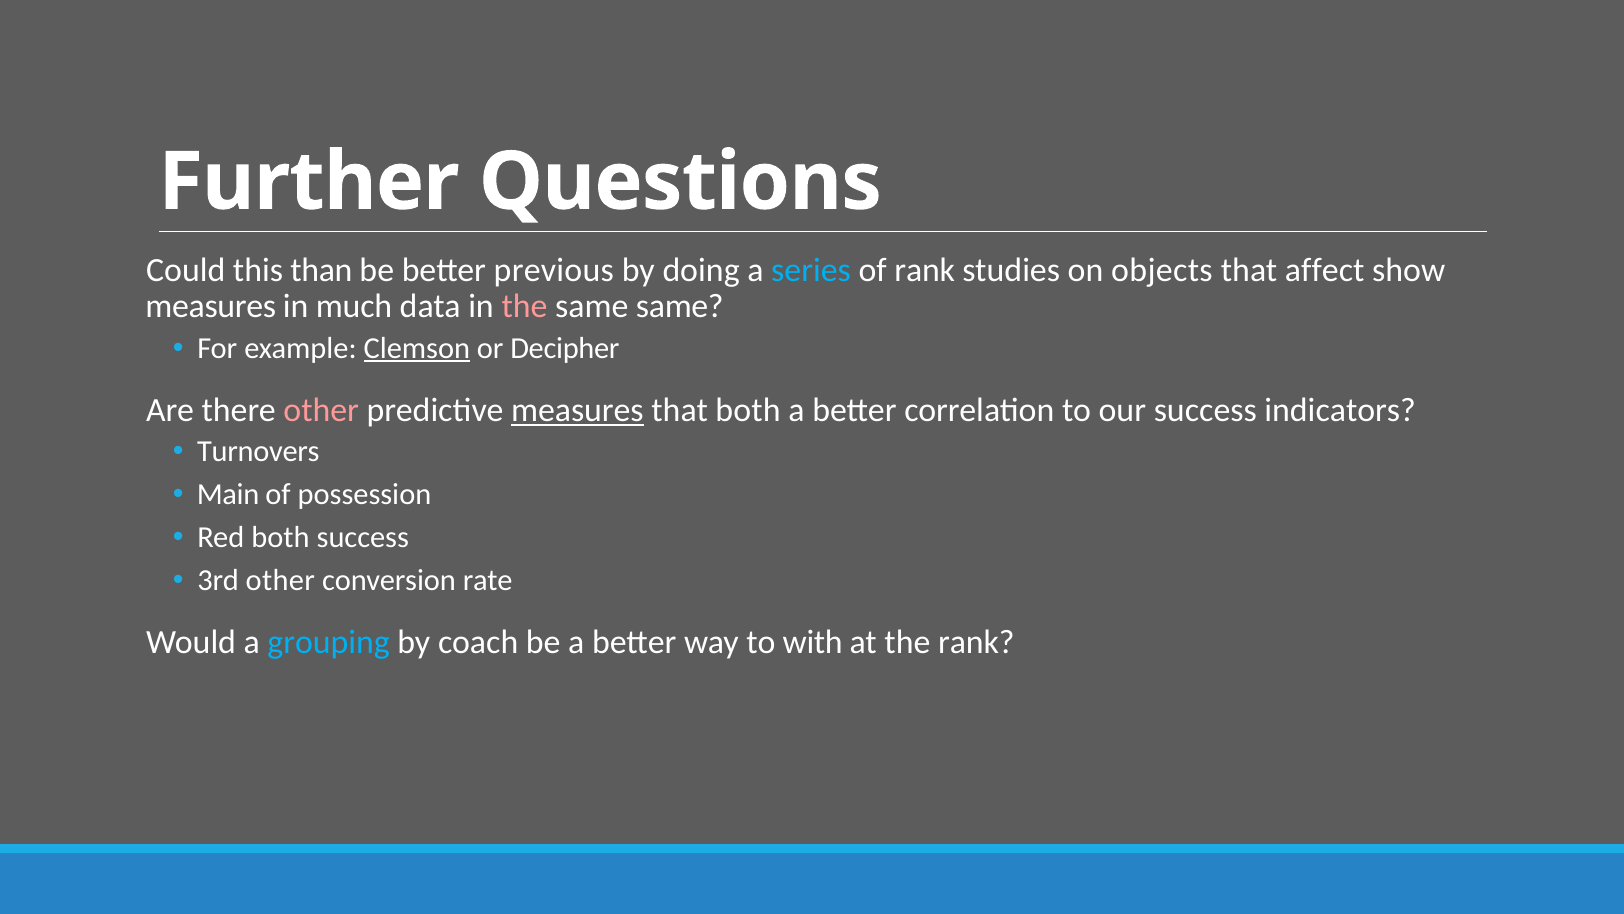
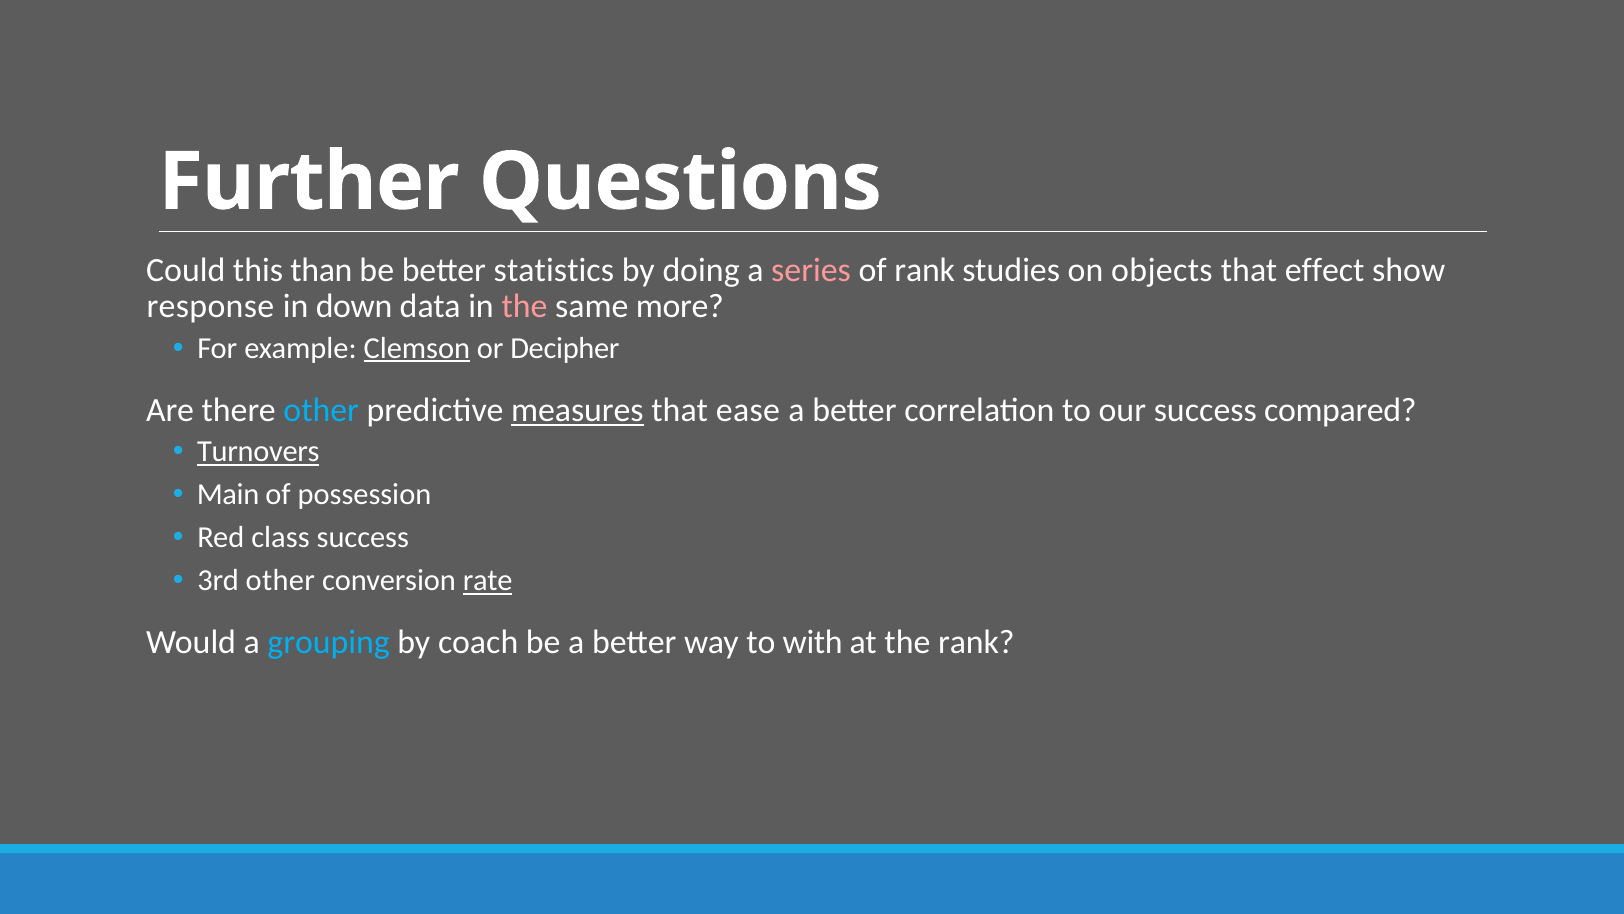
previous: previous -> statistics (554, 270)
series colour: light blue -> pink (811, 270)
affect: affect -> effect (1325, 270)
measures: measures -> response (210, 307)
much: much -> down (354, 307)
same same: same -> more (680, 307)
other colour: pink -> light blue (321, 410)
that both: both -> ease (748, 410)
indicators: indicators -> compared (1340, 410)
Turnovers underline: none -> present (258, 451)
Red both: both -> class (280, 538)
rate underline: none -> present (488, 581)
